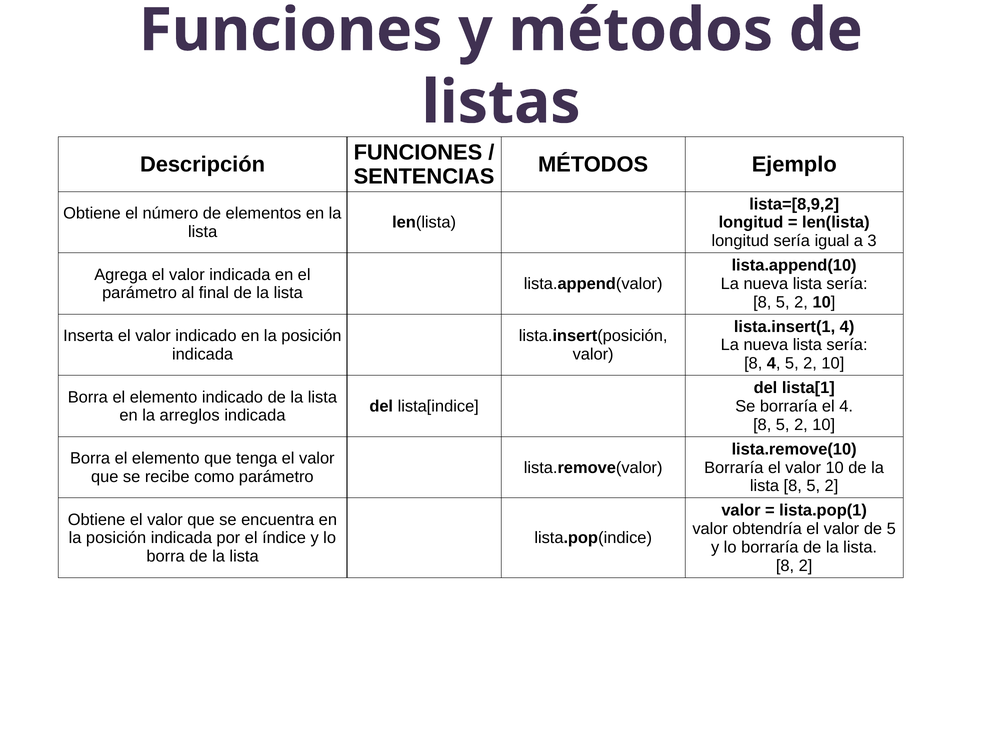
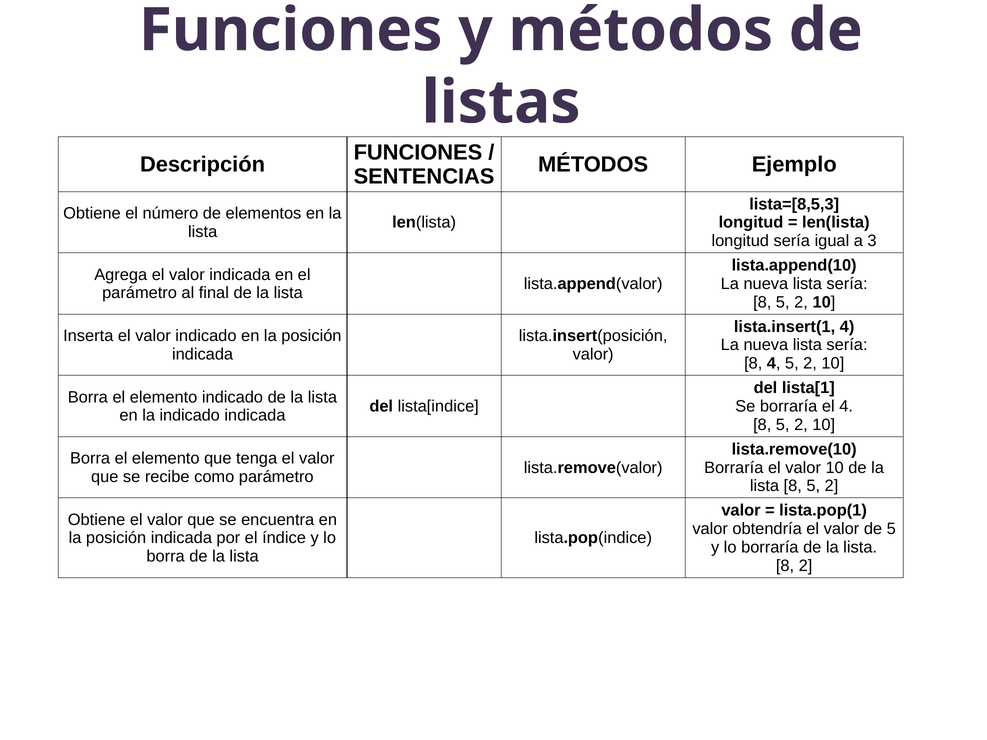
lista=[8,9,2: lista=[8,9,2 -> lista=[8,5,3 (794, 204)
la arreglos: arreglos -> indicado (190, 416)
